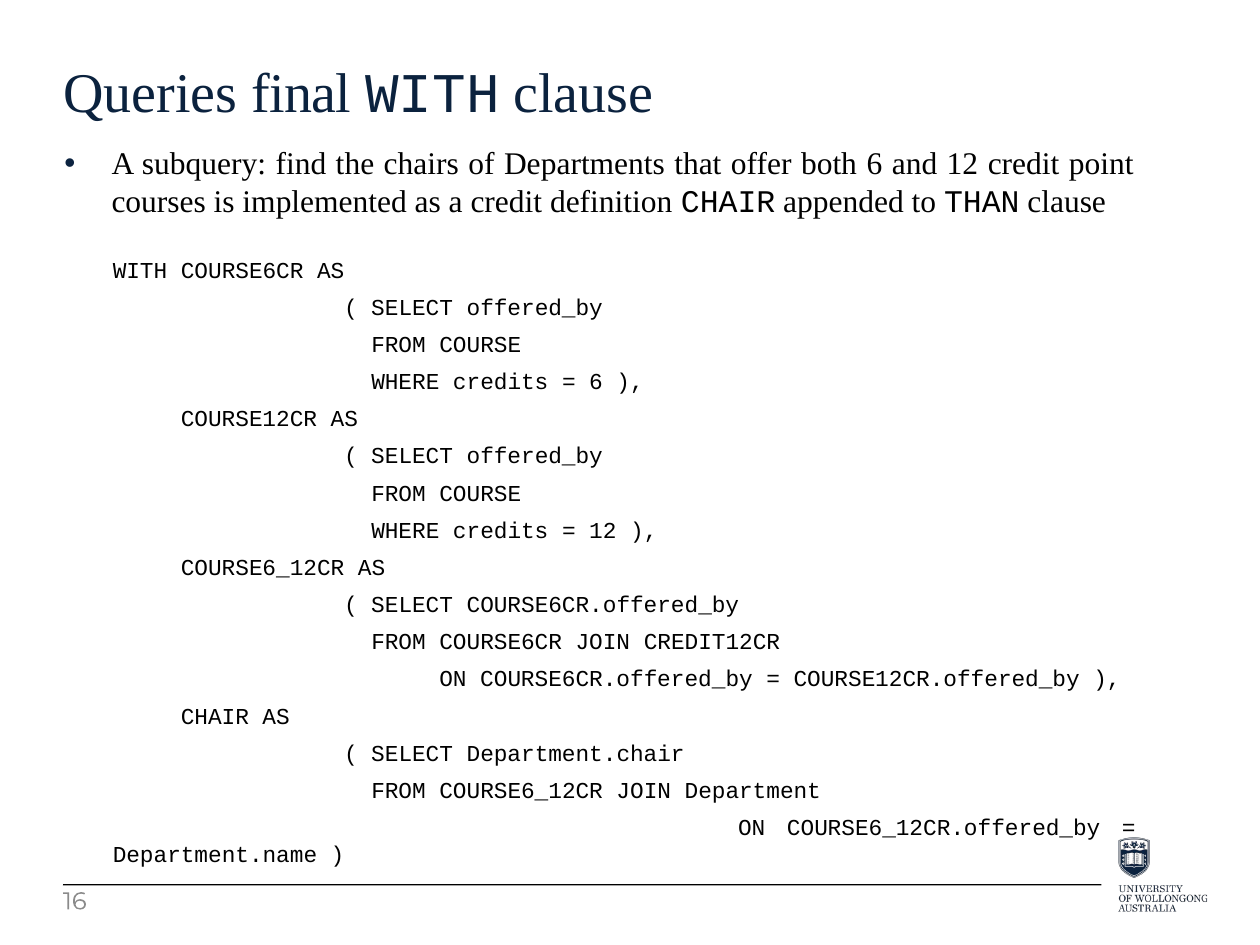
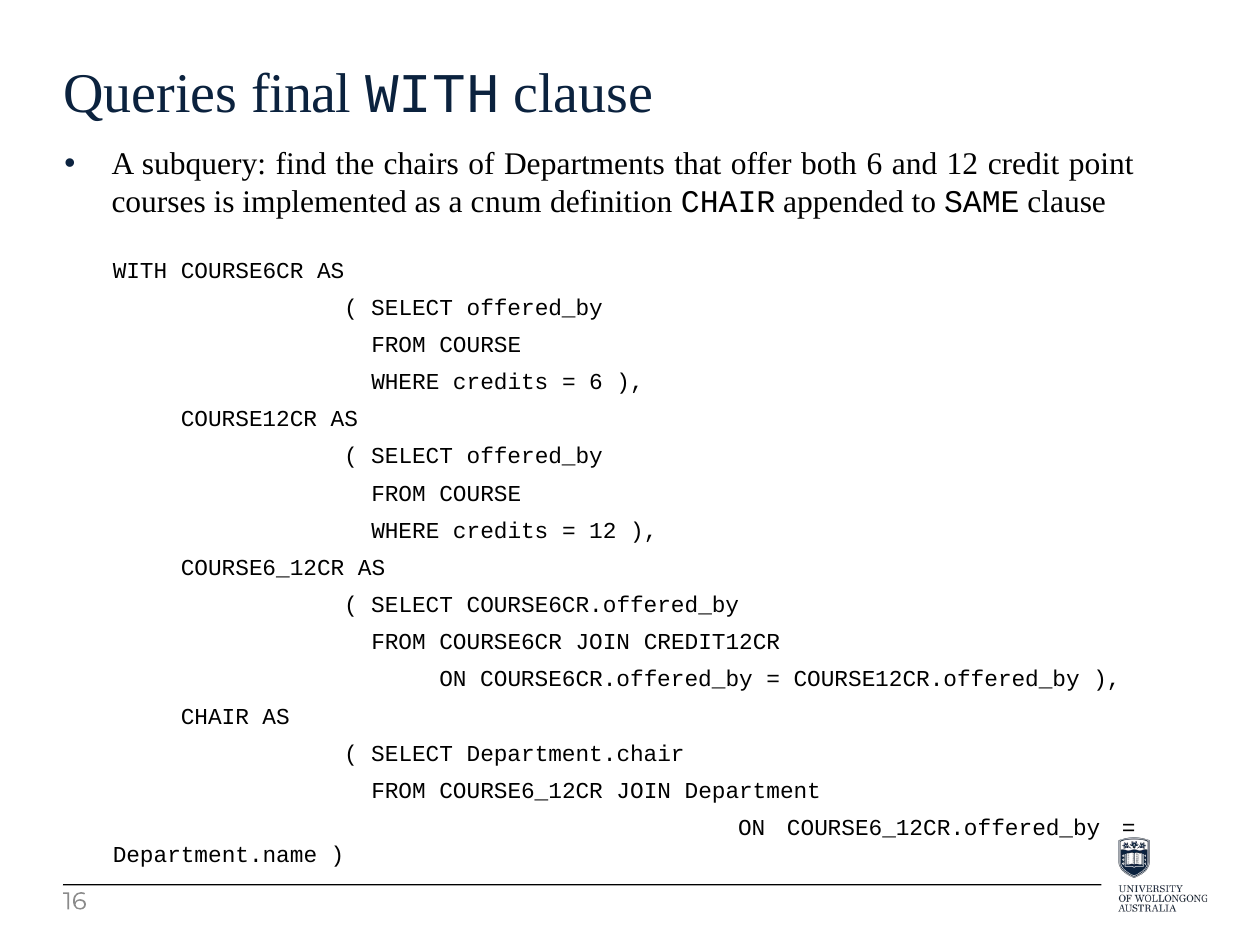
a credit: credit -> cnum (506, 202)
THAN: THAN -> SAME (982, 202)
